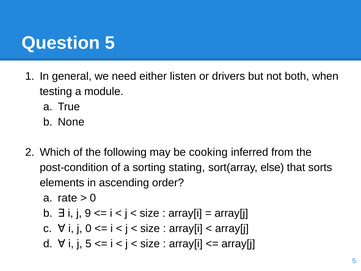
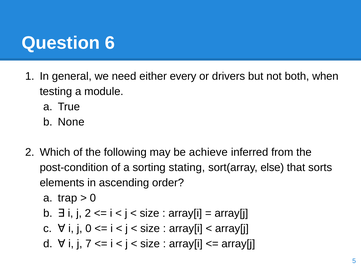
Question 5: 5 -> 6 (110, 43)
listen: listen -> every (183, 76)
cooking: cooking -> achieve (208, 152)
rate: rate -> trap (67, 198)
j 9: 9 -> 2 (88, 213)
j 5: 5 -> 7 (88, 243)
